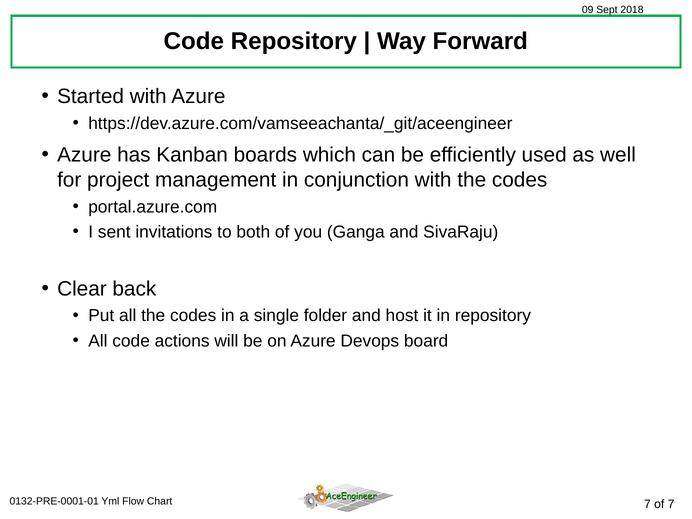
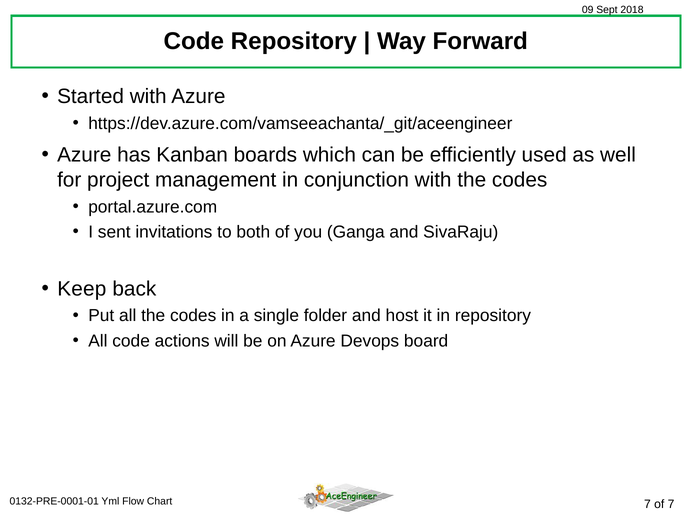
Clear: Clear -> Keep (82, 289)
